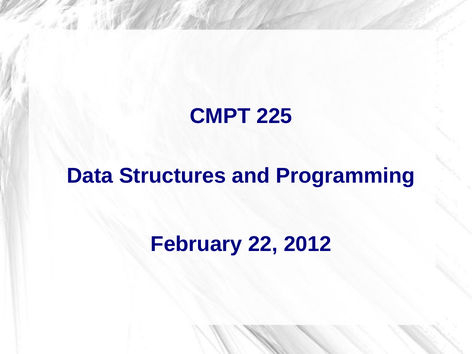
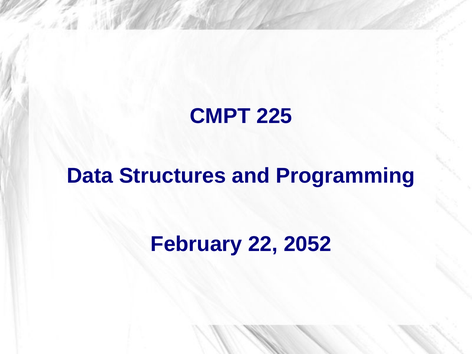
2012: 2012 -> 2052 (308, 244)
